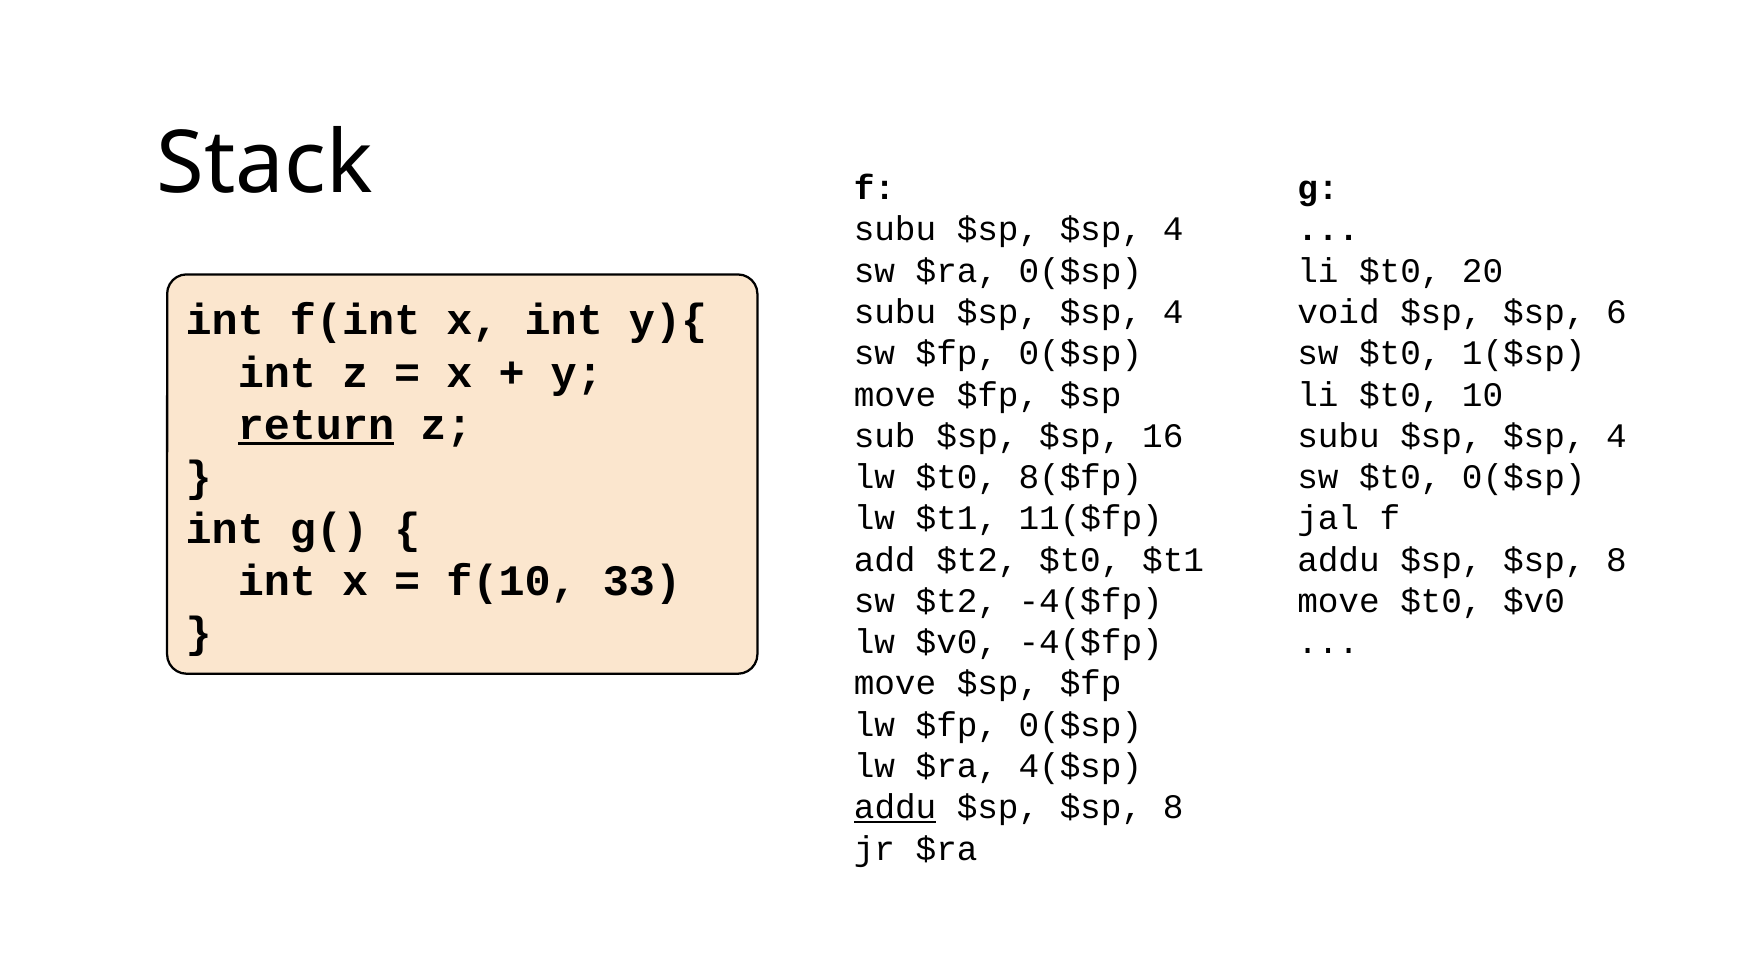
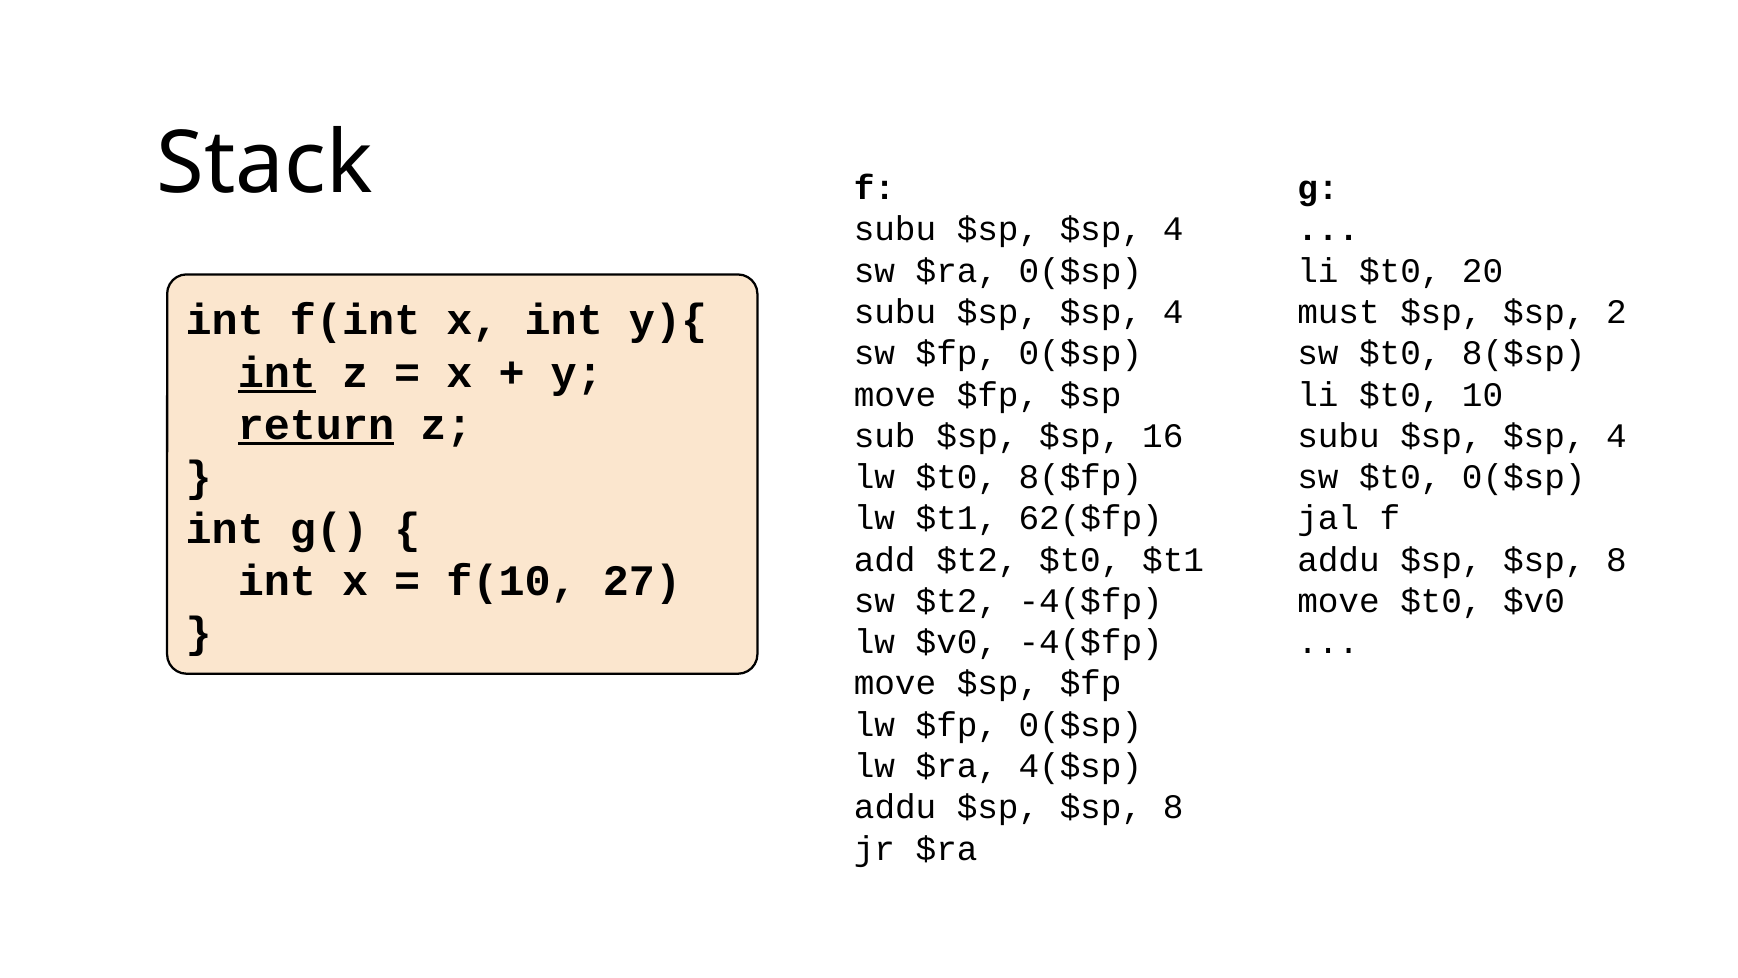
void: void -> must (1339, 312)
6: 6 -> 2 (1616, 312)
1($sp: 1($sp -> 8($sp (1524, 353)
int underline: none -> present (277, 373)
11($fp: 11($fp -> 62($fp (1091, 518)
33: 33 -> 27 (642, 581)
addu underline: present -> none (895, 807)
